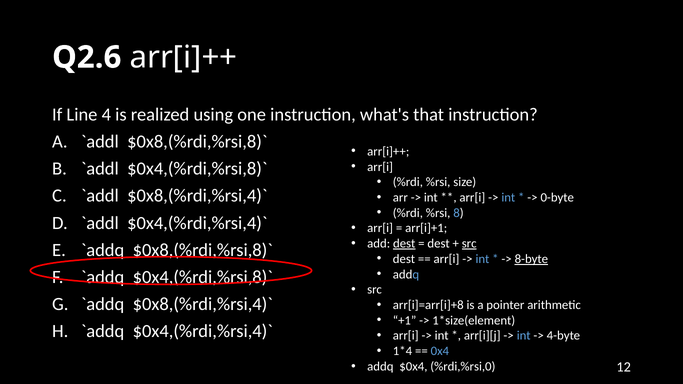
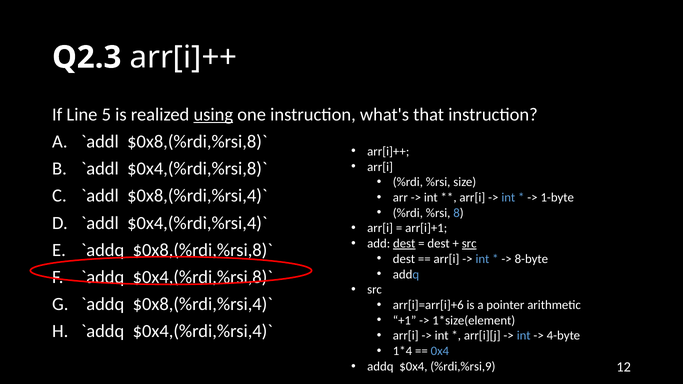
Q2.6: Q2.6 -> Q2.3 (87, 57)
4: 4 -> 5 (106, 115)
using underline: none -> present (213, 115)
0-byte: 0-byte -> 1-byte (557, 198)
8-byte underline: present -> none (531, 259)
arr[i]=arr[i]+8: arr[i]=arr[i]+8 -> arr[i]=arr[i]+6 (428, 305)
%rdi,%rsi,0: %rdi,%rsi,0 -> %rdi,%rsi,9 (463, 367)
